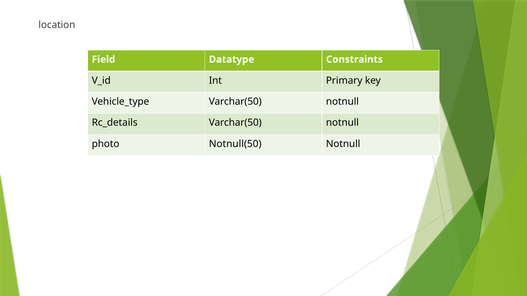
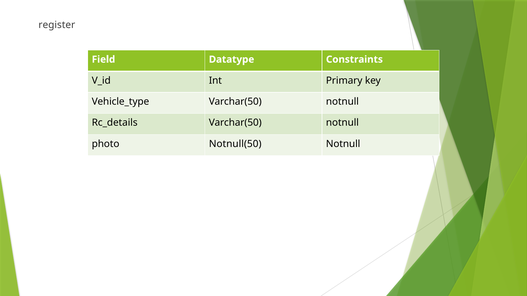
location: location -> register (57, 25)
